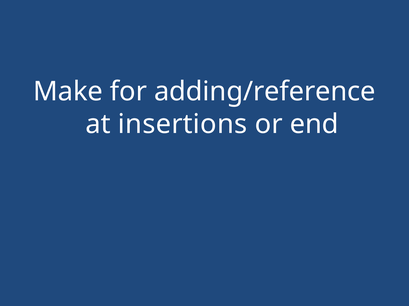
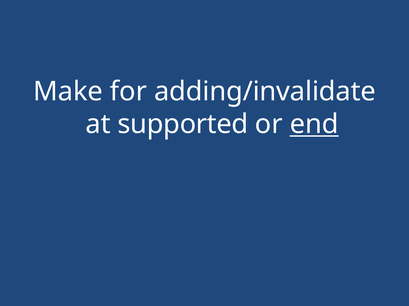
adding/reference: adding/reference -> adding/invalidate (265, 92)
insertions: insertions -> supported (183, 125)
end underline: none -> present (314, 125)
